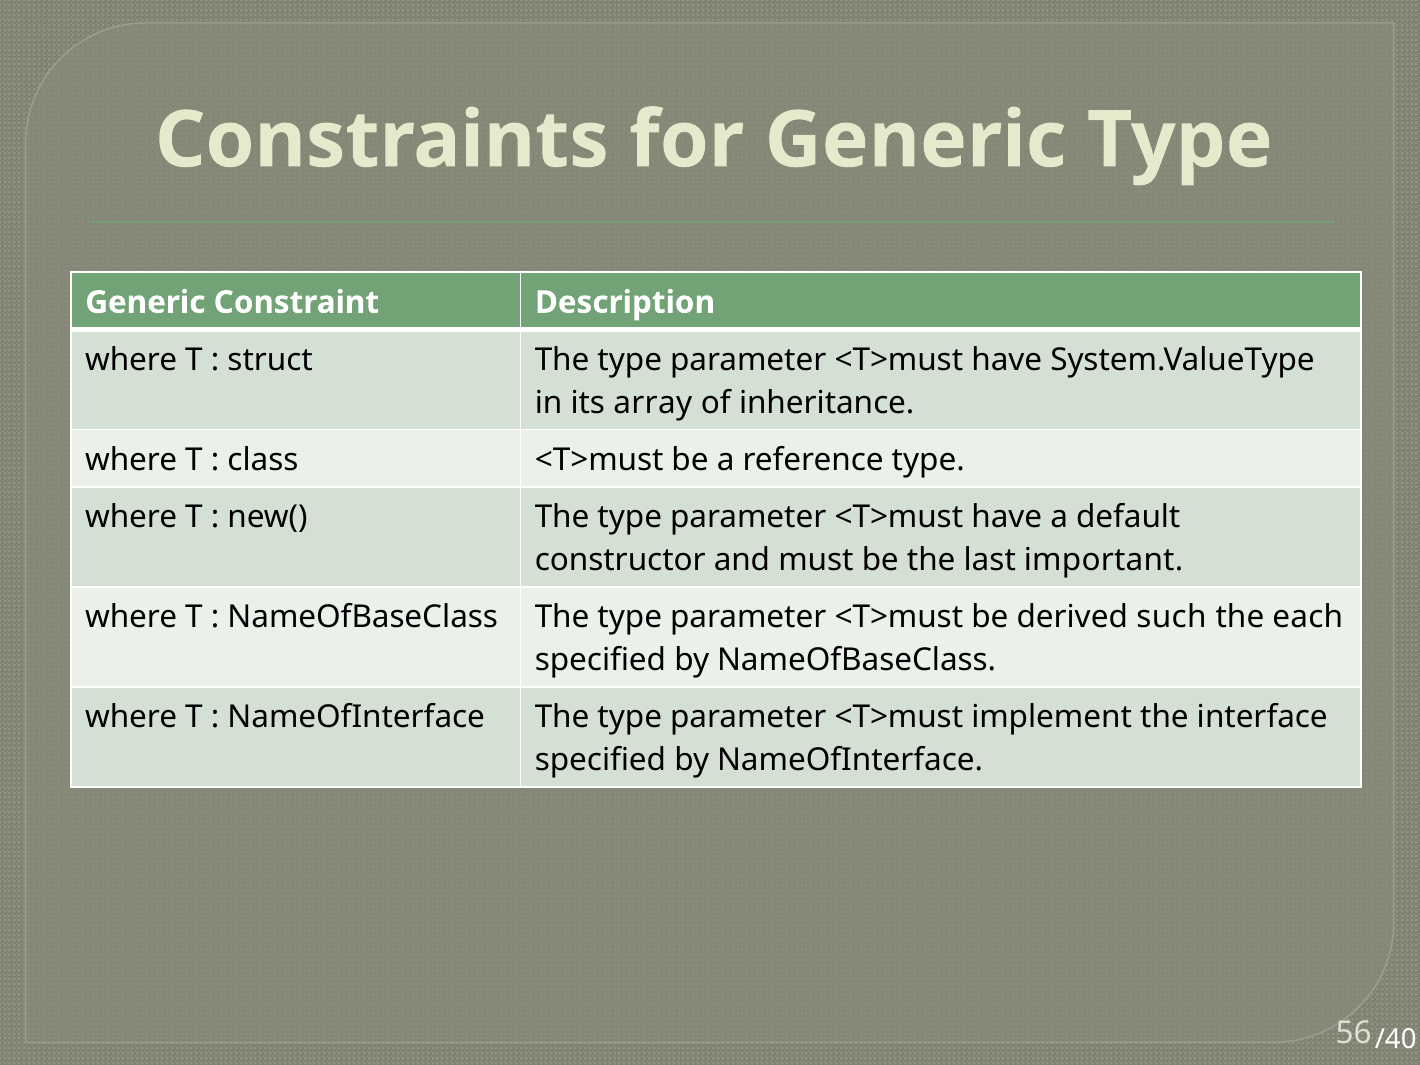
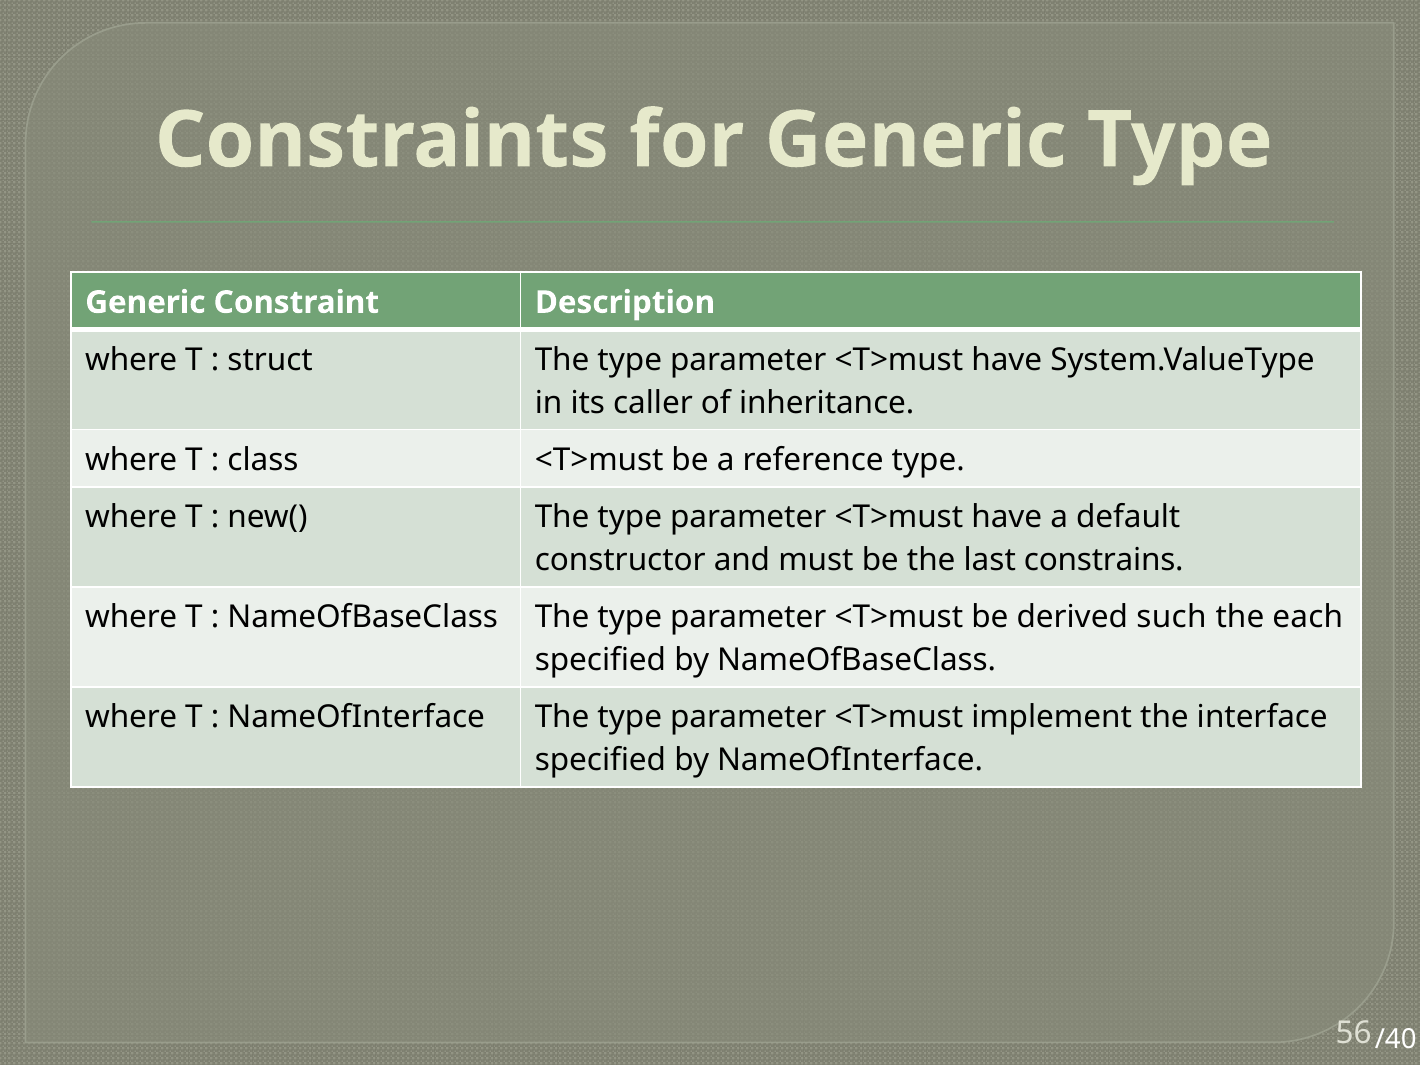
array: array -> caller (653, 403)
important: important -> constrains (1104, 560)
